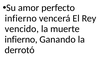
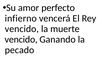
infierno: infierno -> vencido (21, 40)
derrotó: derrotó -> pecado (20, 50)
